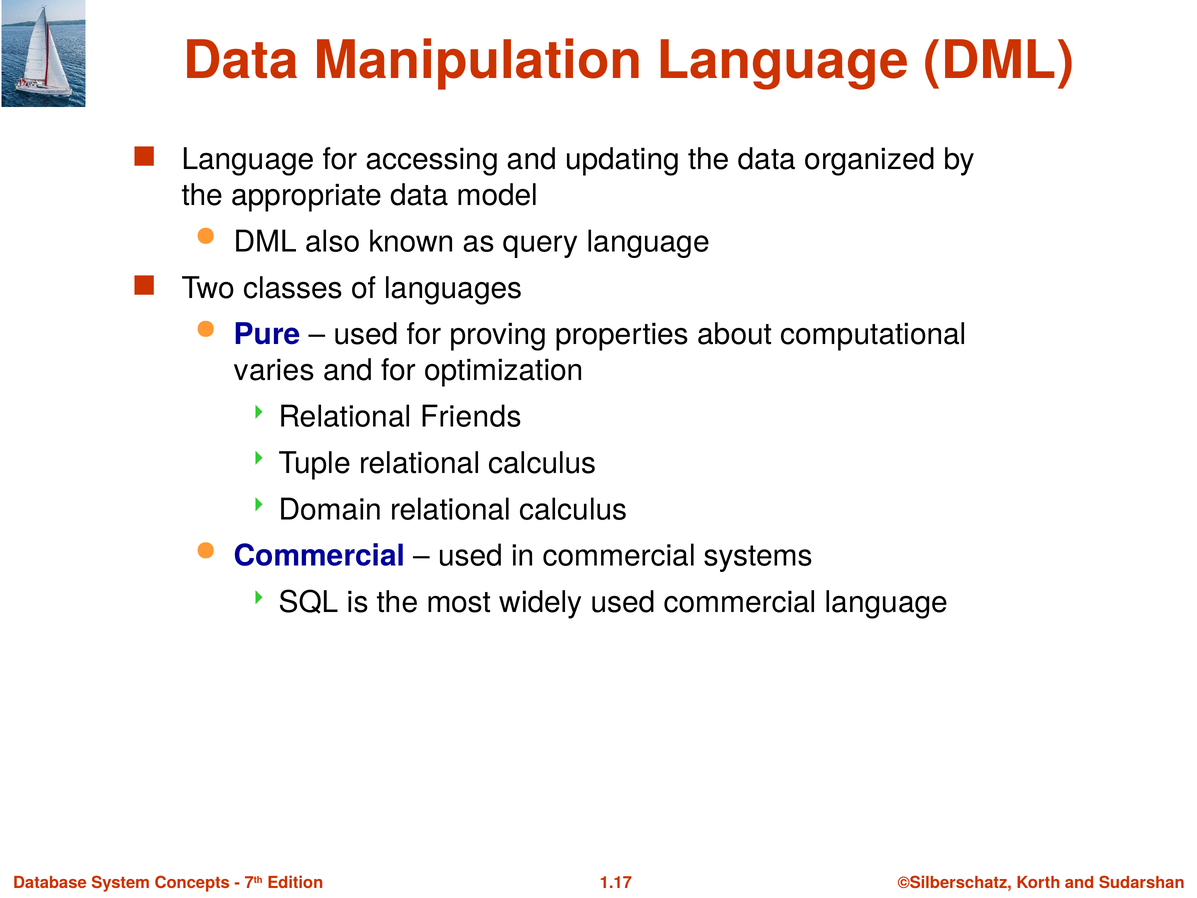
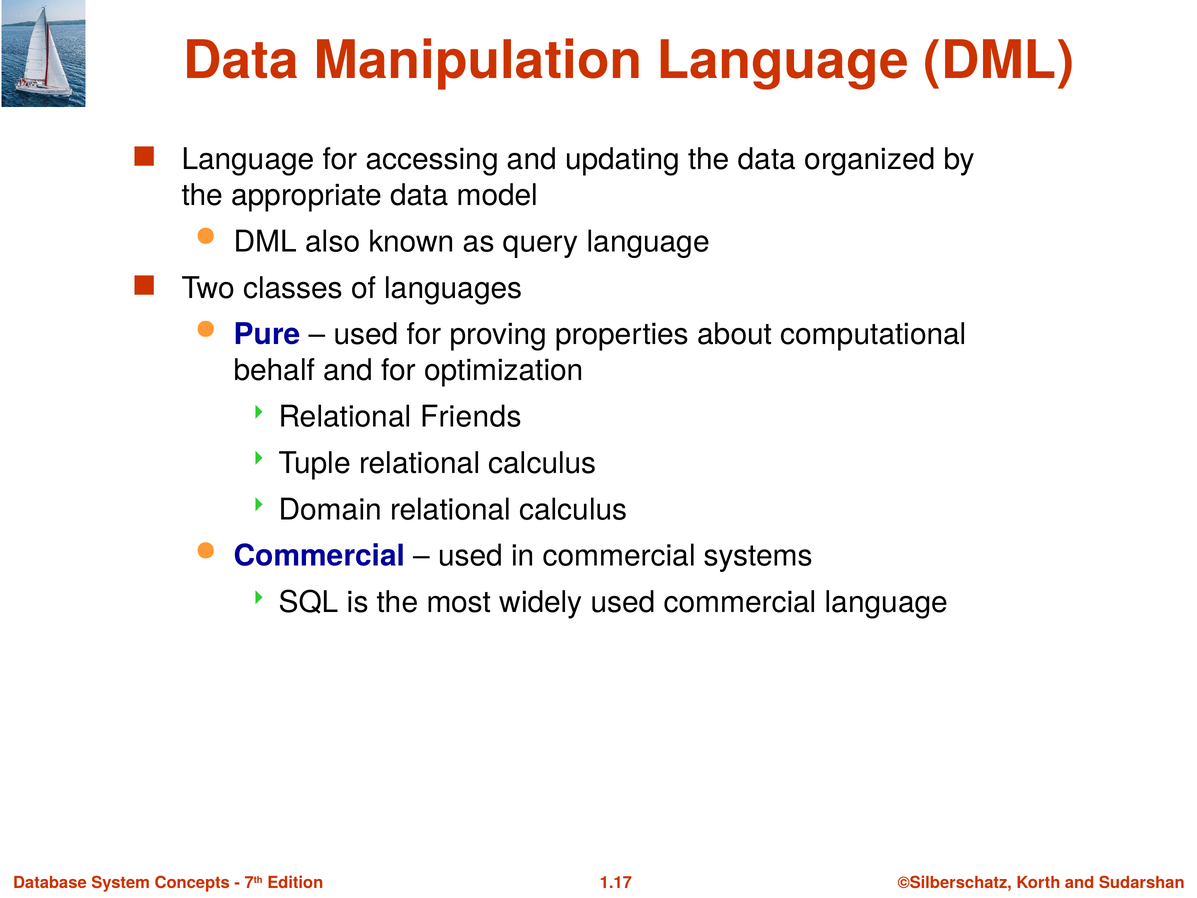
varies: varies -> behalf (274, 370)
